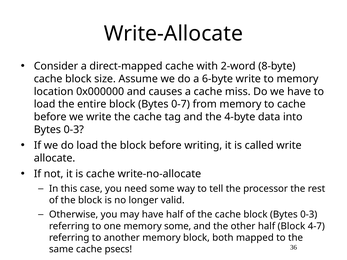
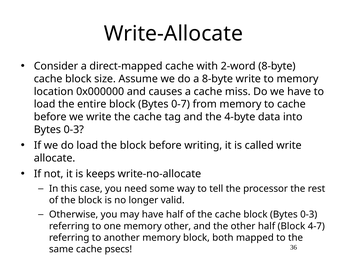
a 6-byte: 6-byte -> 8-byte (217, 79)
is cache: cache -> keeps (100, 174)
memory some: some -> other (178, 226)
